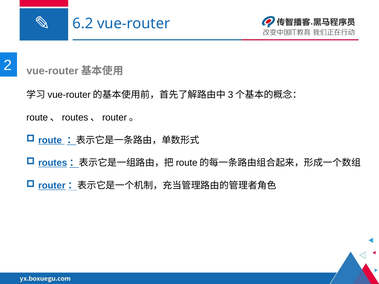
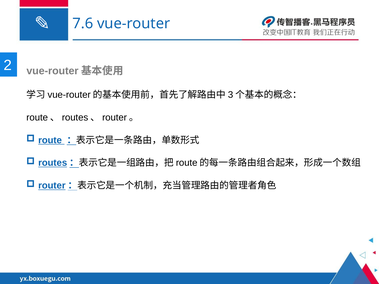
6.2: 6.2 -> 7.6 (83, 23)
